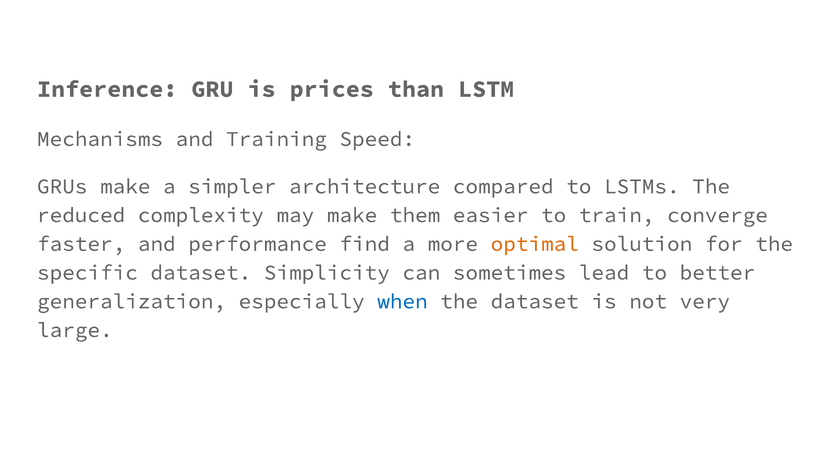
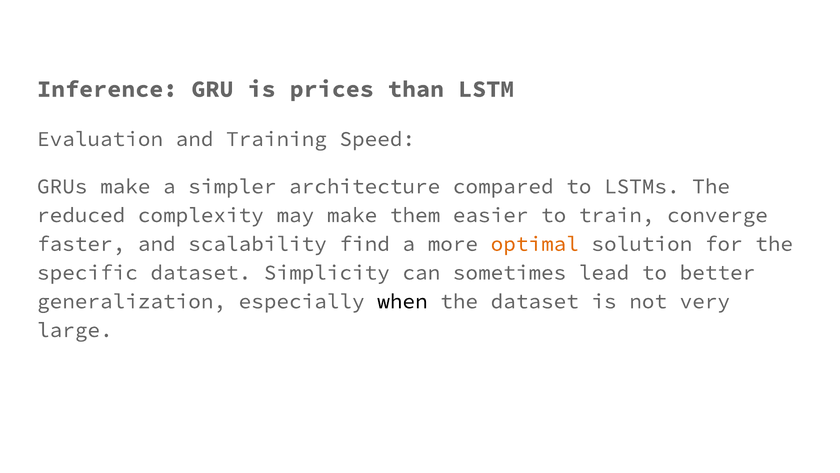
Mechanisms: Mechanisms -> Evaluation (100, 139)
performance: performance -> scalability (258, 244)
when colour: blue -> black (402, 301)
